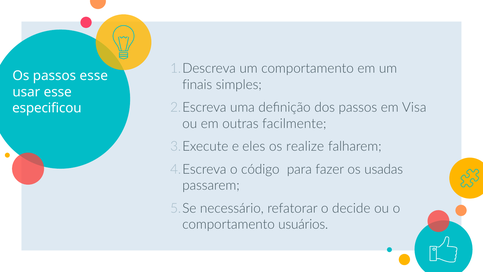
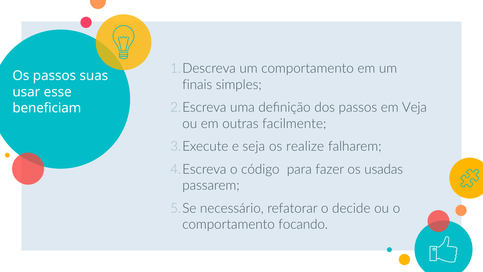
passos esse: esse -> suas (94, 76)
Visa: Visa -> Veja (414, 107)
especificou: especificou -> beneficiam (47, 108)
eles: eles -> seja (254, 146)
usuários: usuários -> focando (303, 224)
